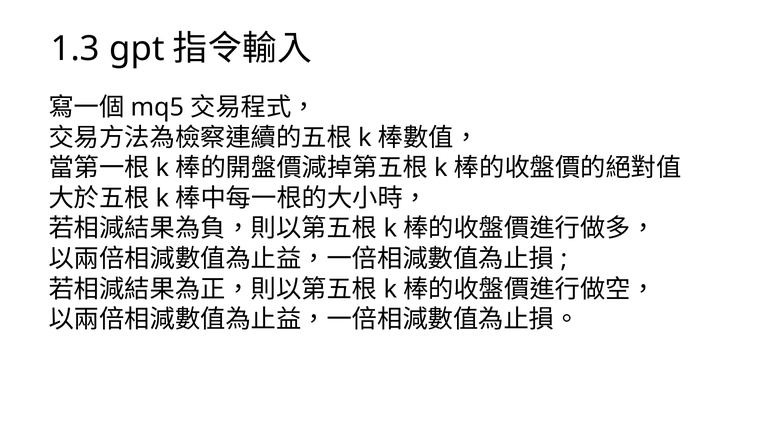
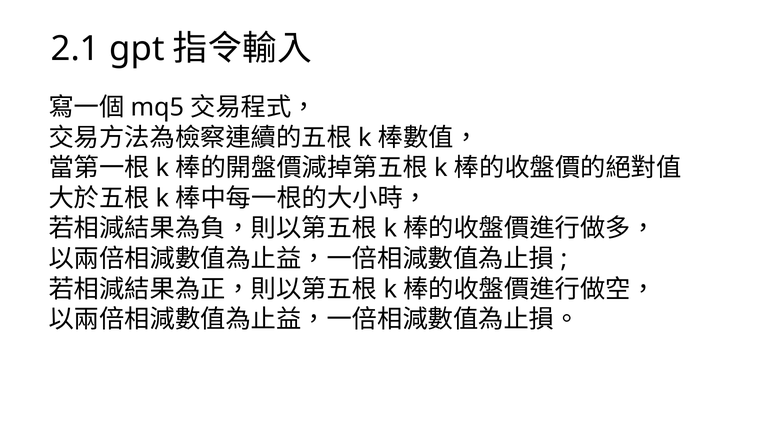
1.3: 1.3 -> 2.1 (75, 49)
